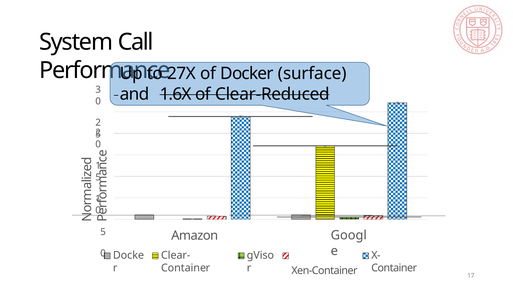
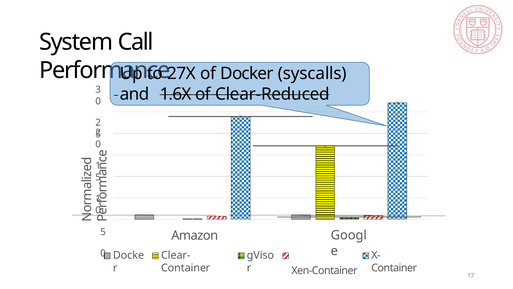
surface: surface -> syscalls (312, 73)
